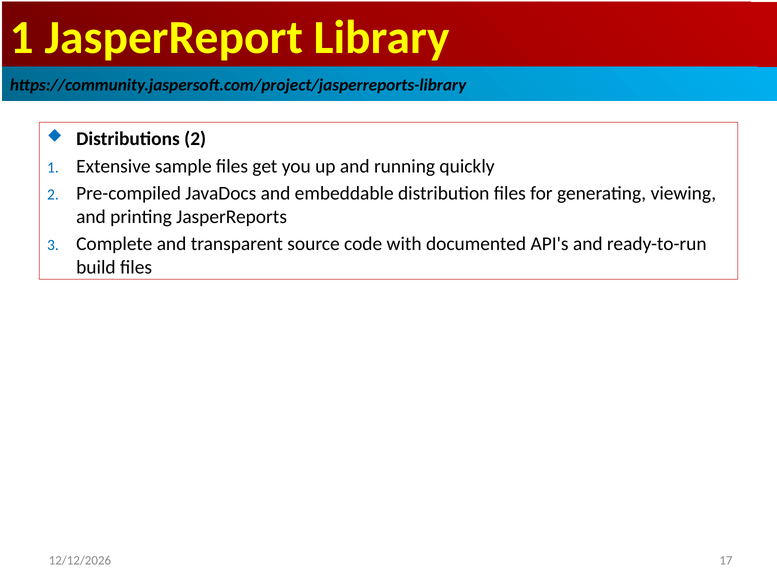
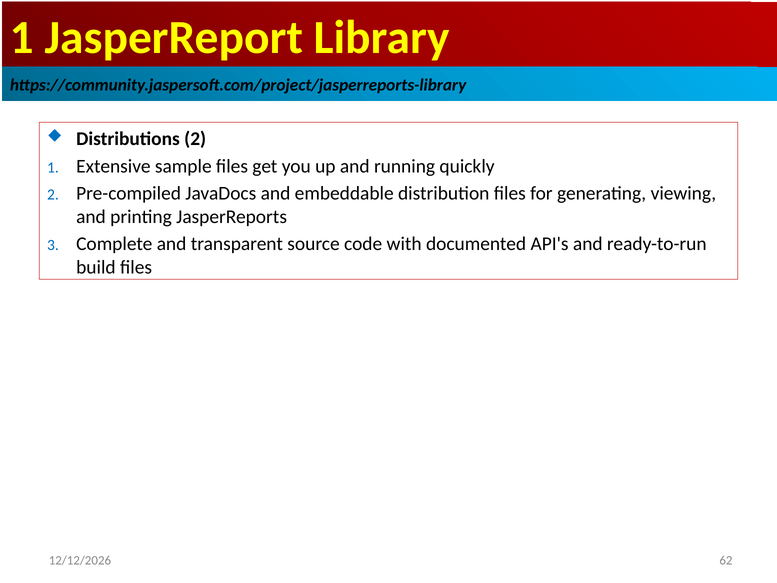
17: 17 -> 62 (726, 560)
